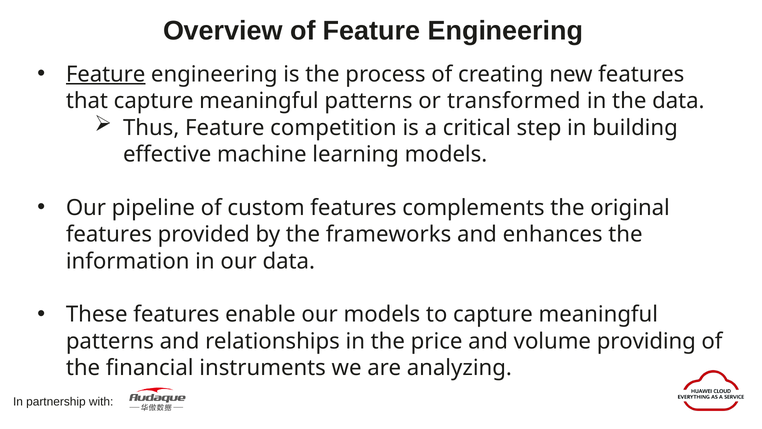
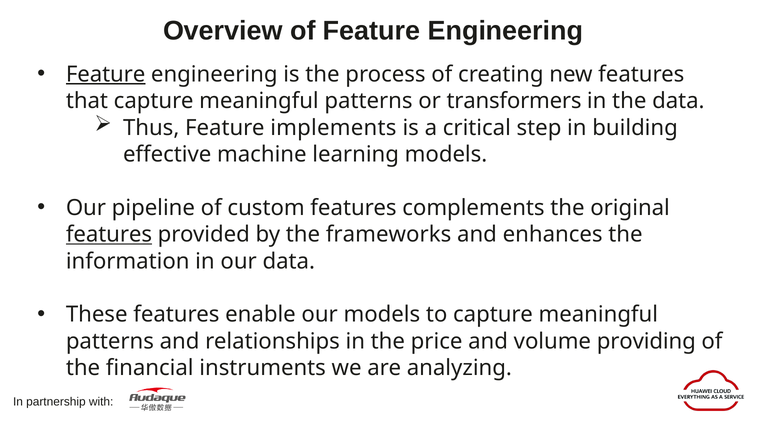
transformed: transformed -> transformers (514, 101)
competition: competition -> implements (333, 128)
features underline: none -> present (109, 234)
